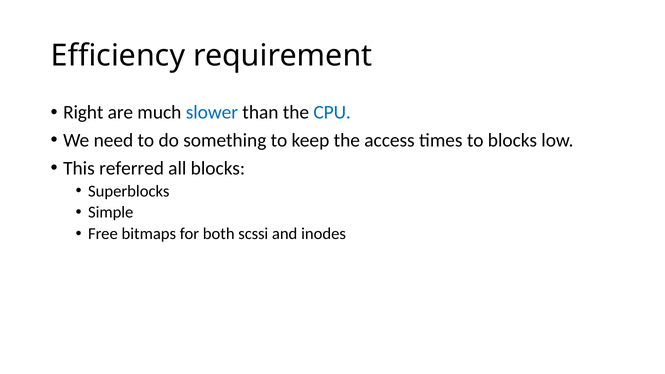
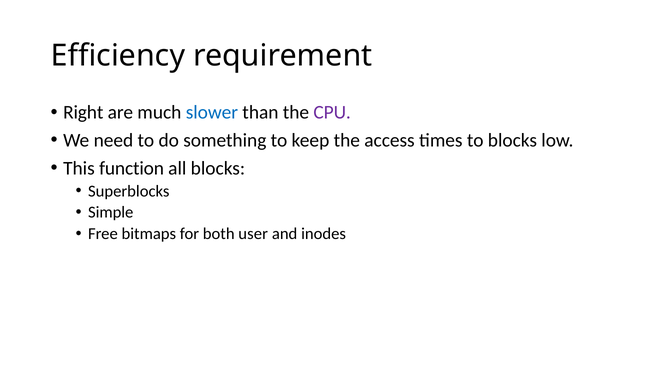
CPU colour: blue -> purple (332, 112)
referred: referred -> function (132, 168)
scssi: scssi -> user (253, 234)
